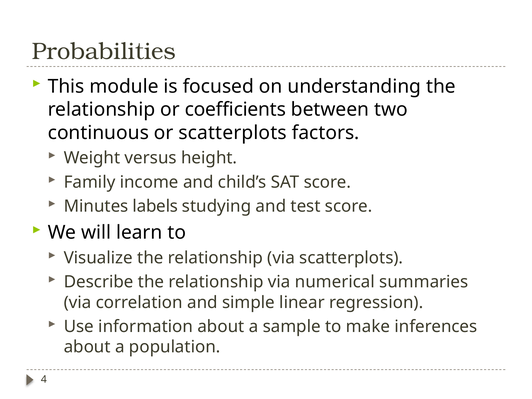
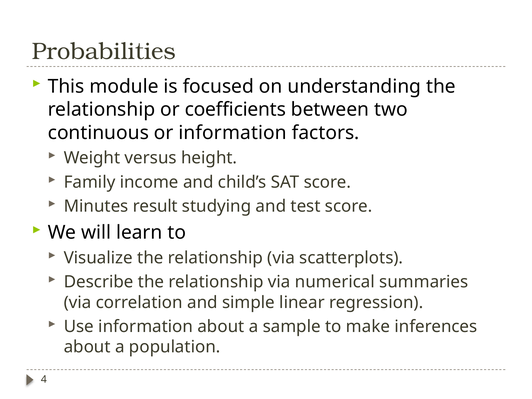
or scatterplots: scatterplots -> information (233, 133)
labels: labels -> result (155, 206)
